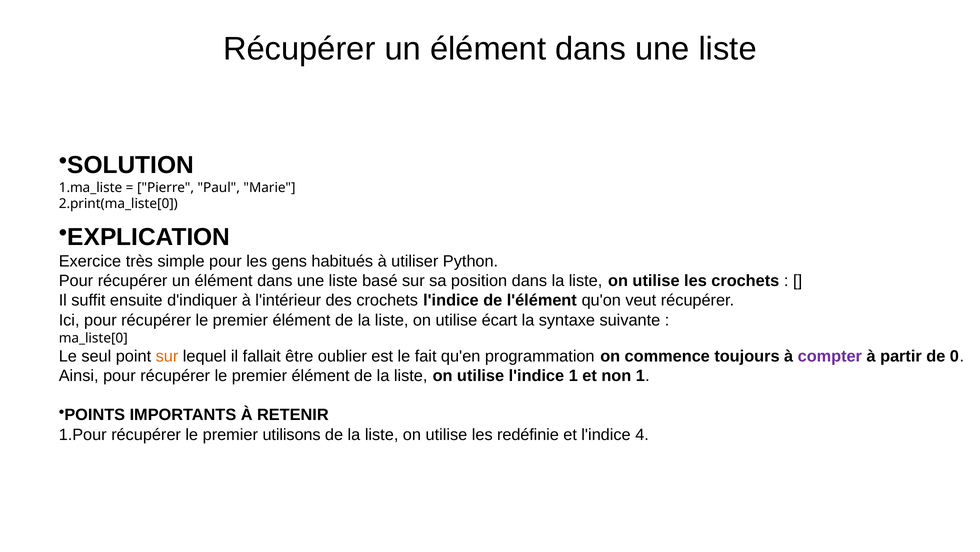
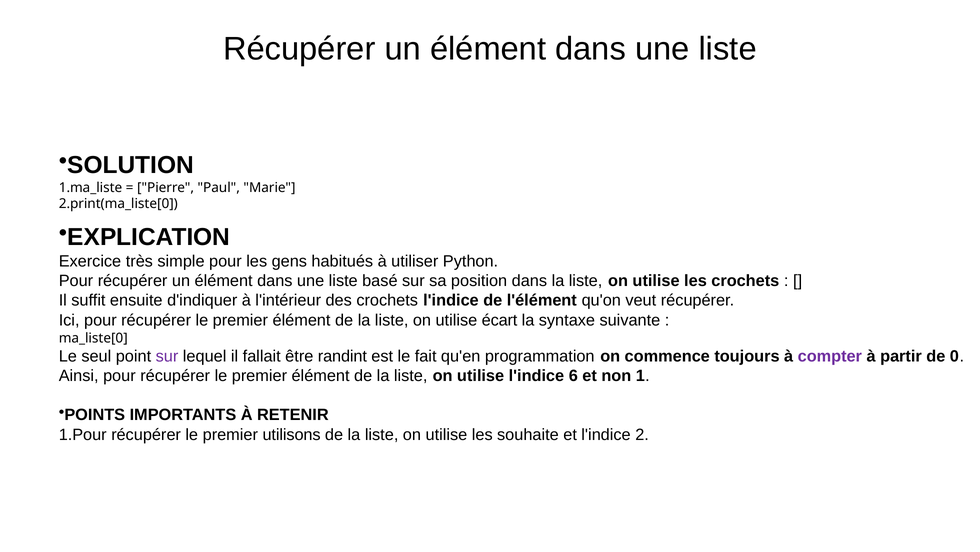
sur colour: orange -> purple (167, 356)
oublier: oublier -> randint (342, 356)
l'indice 1: 1 -> 6 (573, 375)
redéfinie: redéfinie -> souhaite (528, 434)
4: 4 -> 2 (642, 434)
